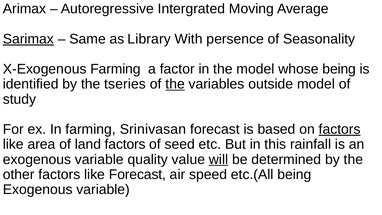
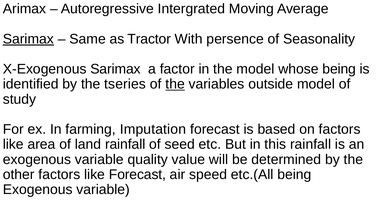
Library: Library -> Tractor (149, 39)
X-Exogenous Farming: Farming -> Sarimax (115, 69)
Srinivasan: Srinivasan -> Imputation (153, 129)
factors underline: present -> none (340, 129)
land factors: factors -> rainfall (125, 144)
will underline: present -> none (219, 159)
